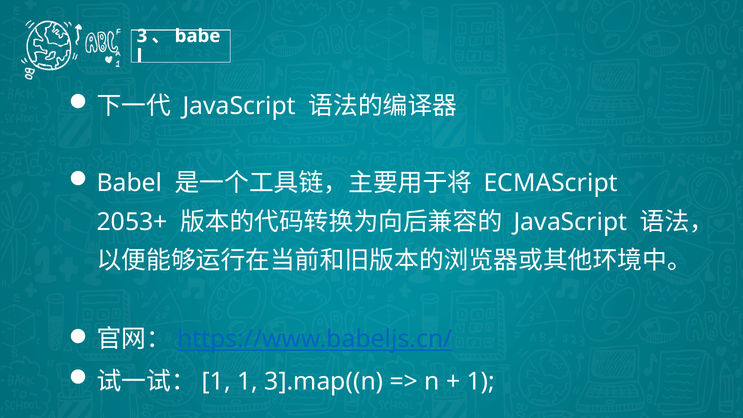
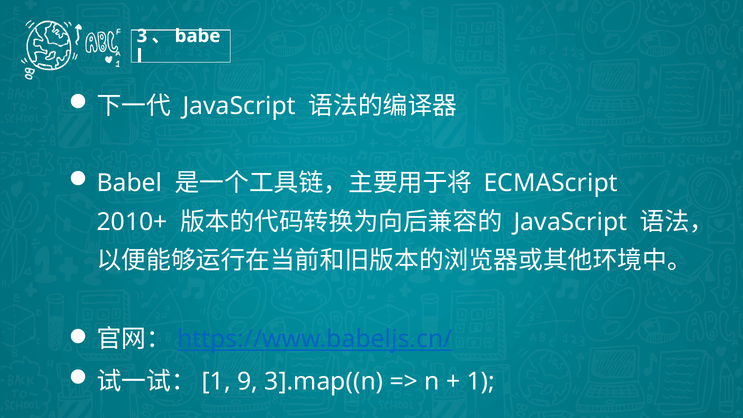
2053+: 2053+ -> 2010+ (132, 222)
1 1: 1 -> 9 (248, 382)
